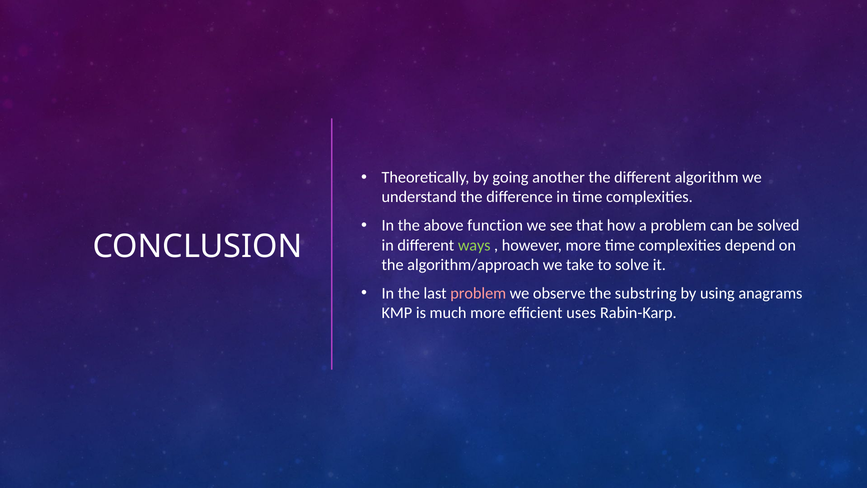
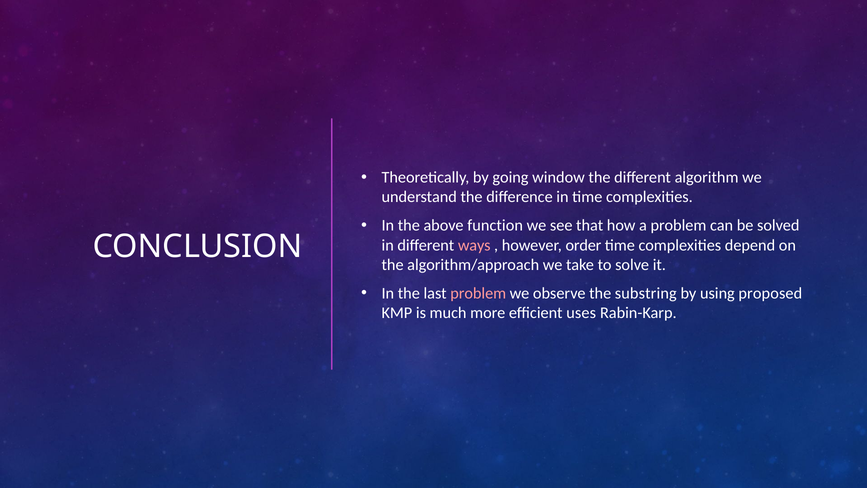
another: another -> window (559, 177)
ways colour: light green -> pink (474, 245)
however more: more -> order (583, 245)
anagrams: anagrams -> proposed (770, 293)
